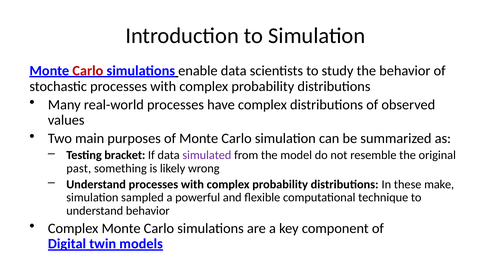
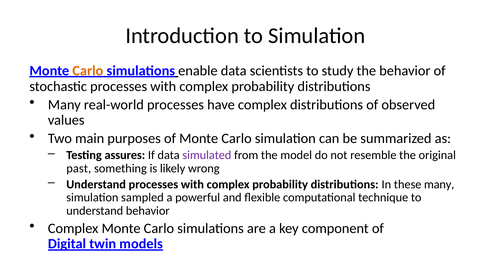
Carlo colour: red -> orange (88, 71)
bracket: bracket -> assures (125, 155)
these make: make -> many (439, 184)
